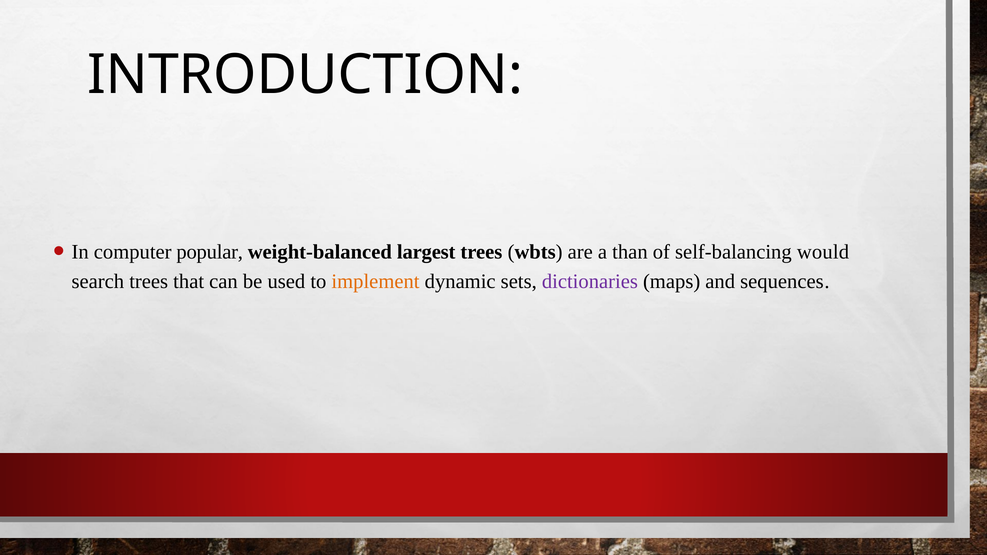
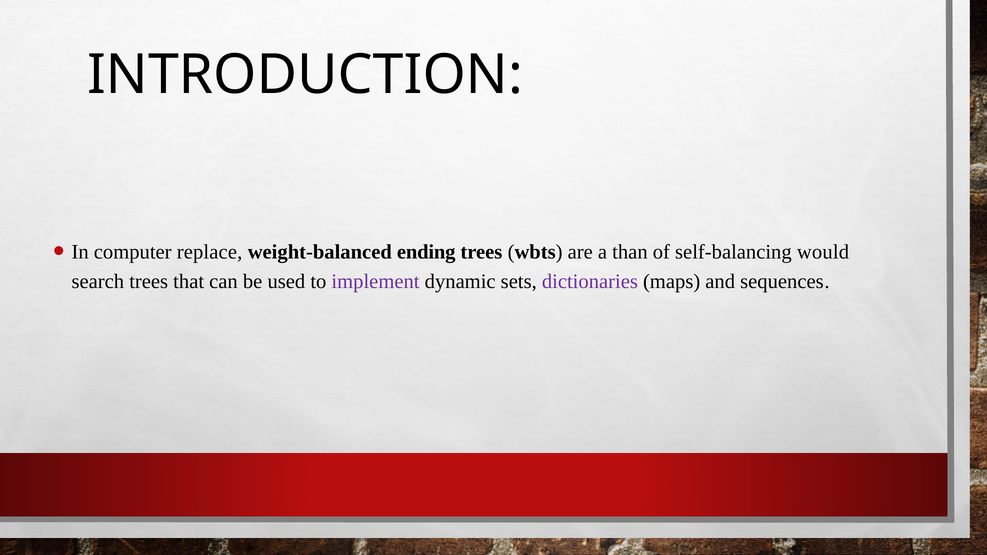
popular: popular -> replace (210, 252)
largest: largest -> ending (426, 252)
implement colour: orange -> purple (376, 281)
